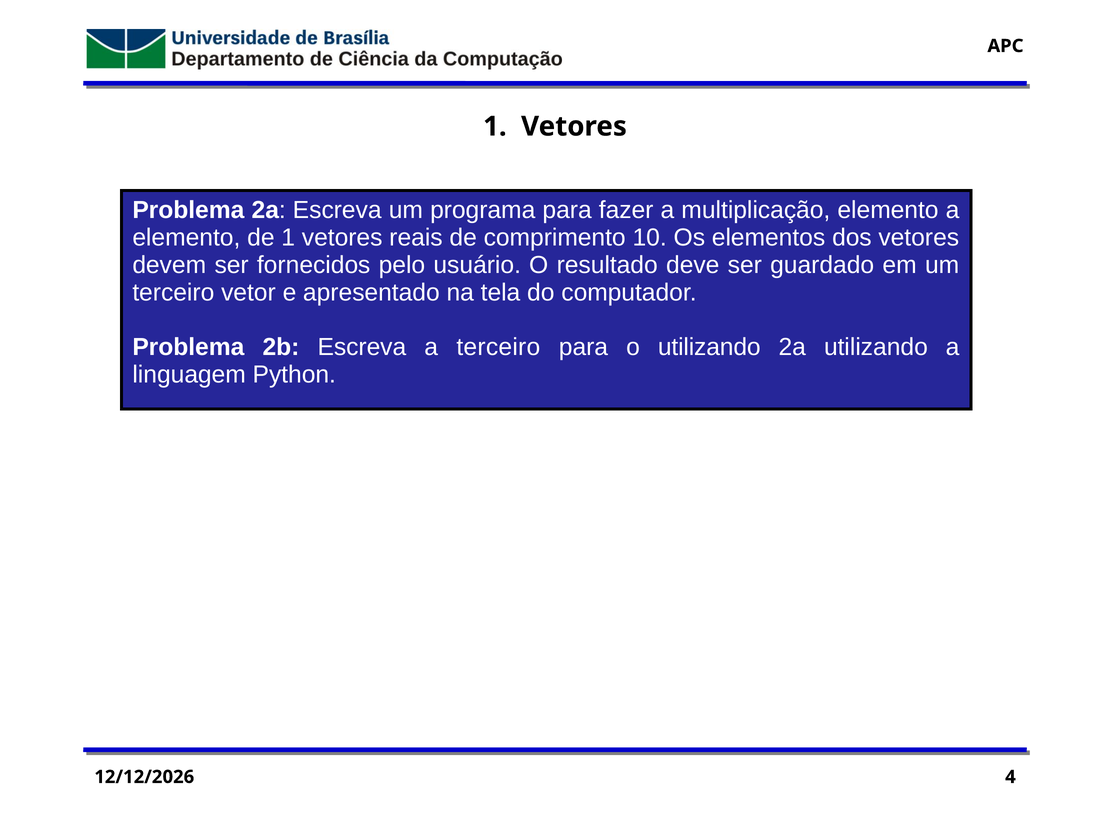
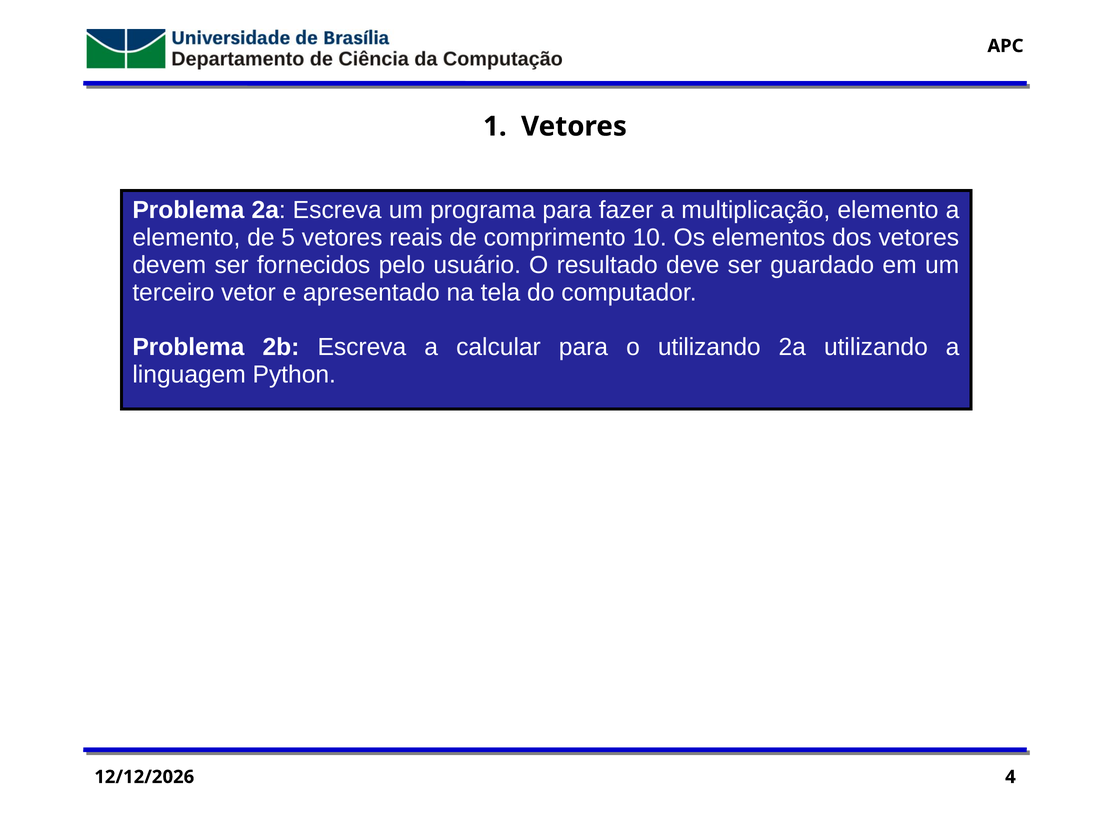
de 1: 1 -> 5 (288, 237)
a terceiro: terceiro -> calcular (498, 347)
